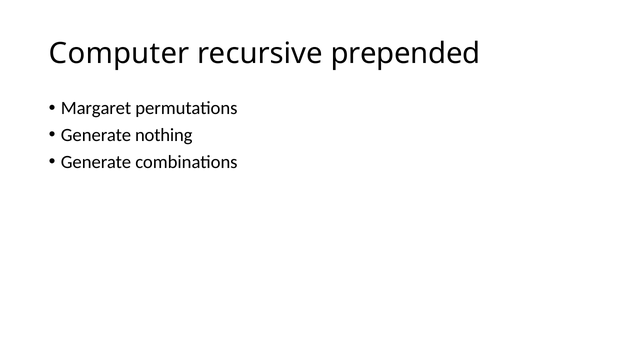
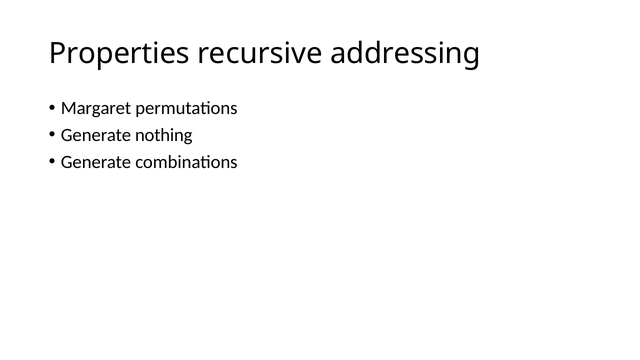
Computer: Computer -> Properties (119, 54)
prepended: prepended -> addressing (406, 54)
